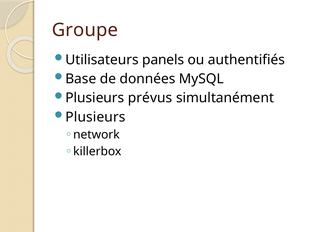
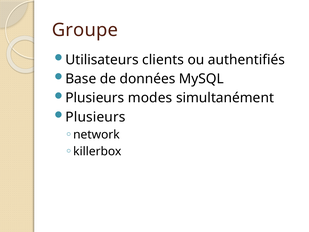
panels: panels -> clients (163, 60)
prévus: prévus -> modes (150, 98)
